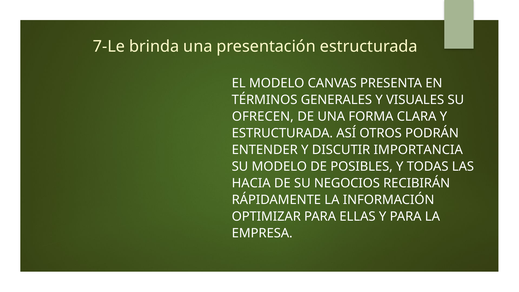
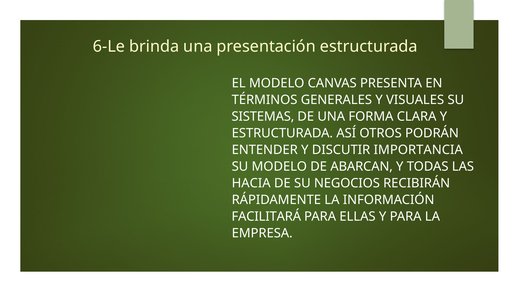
7-Le: 7-Le -> 6-Le (109, 46)
OFRECEN: OFRECEN -> SISTEMAS (263, 116)
POSIBLES: POSIBLES -> ABARCAN (362, 166)
OPTIMIZAR: OPTIMIZAR -> FACILITARÁ (266, 216)
